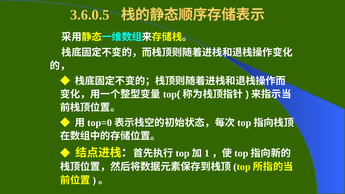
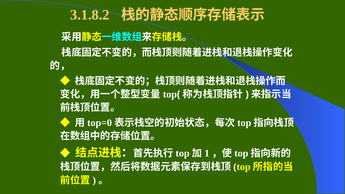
3.6.0.5: 3.6.0.5 -> 3.1.8.2 (90, 15)
